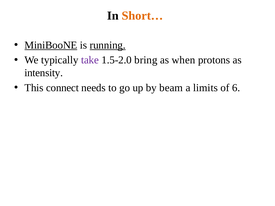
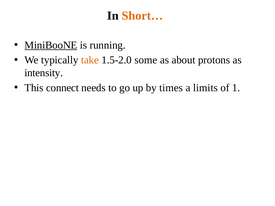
running underline: present -> none (108, 45)
take colour: purple -> orange (90, 60)
bring: bring -> some (146, 60)
when: when -> about (184, 60)
beam: beam -> times (171, 88)
6: 6 -> 1 (236, 88)
